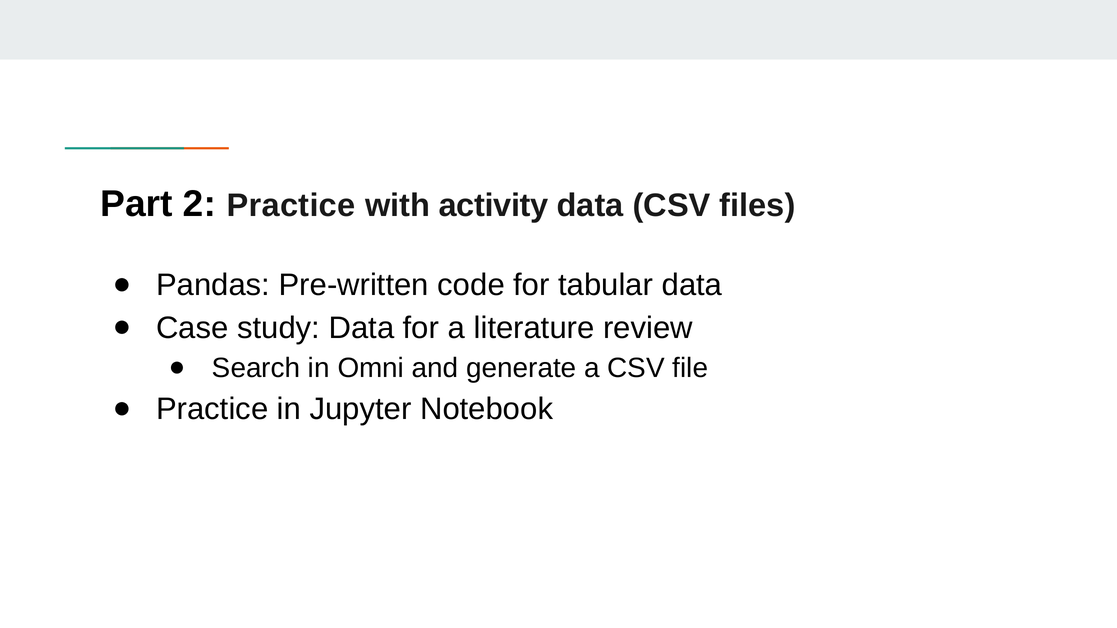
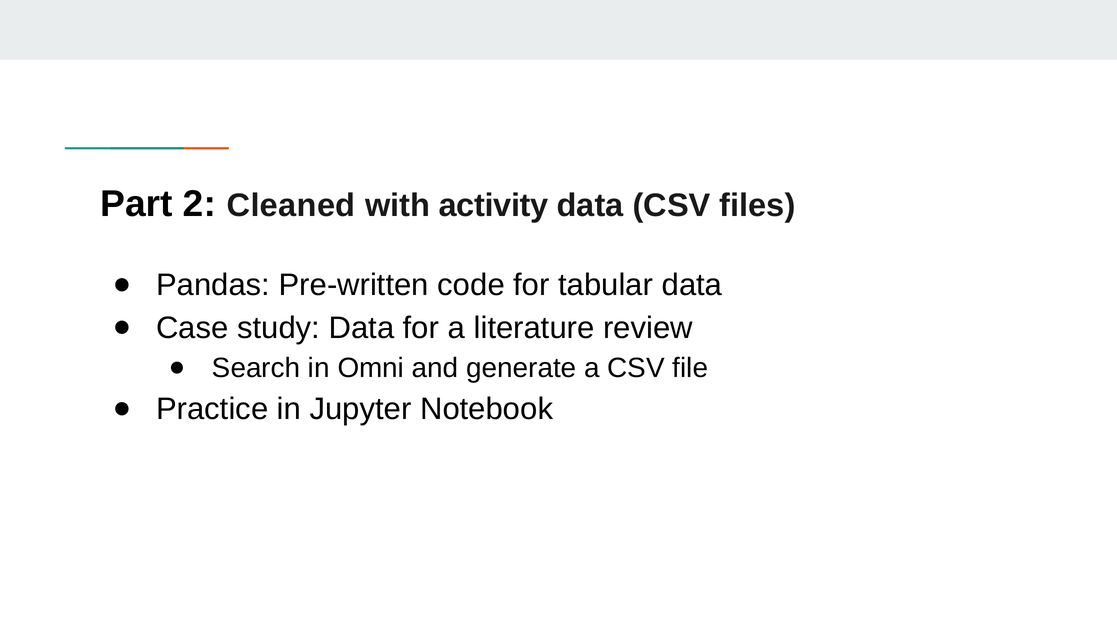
2 Practice: Practice -> Cleaned (291, 205)
